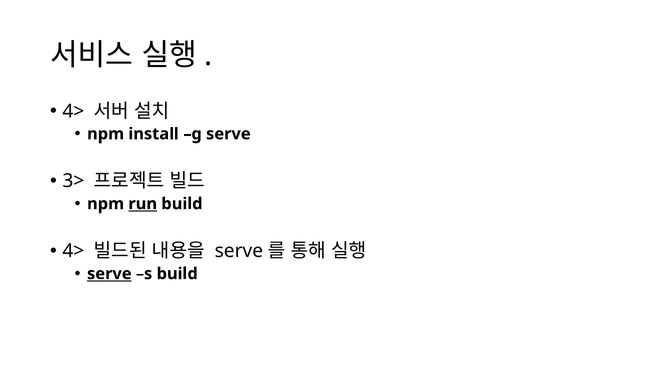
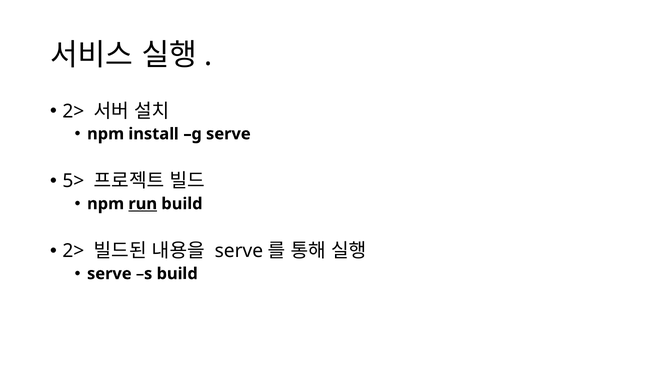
4>: 4> -> 2> (73, 111)
3>: 3> -> 5> (73, 181)
4>: 4> -> 2> (73, 251)
serve underline: present -> none (109, 273)
